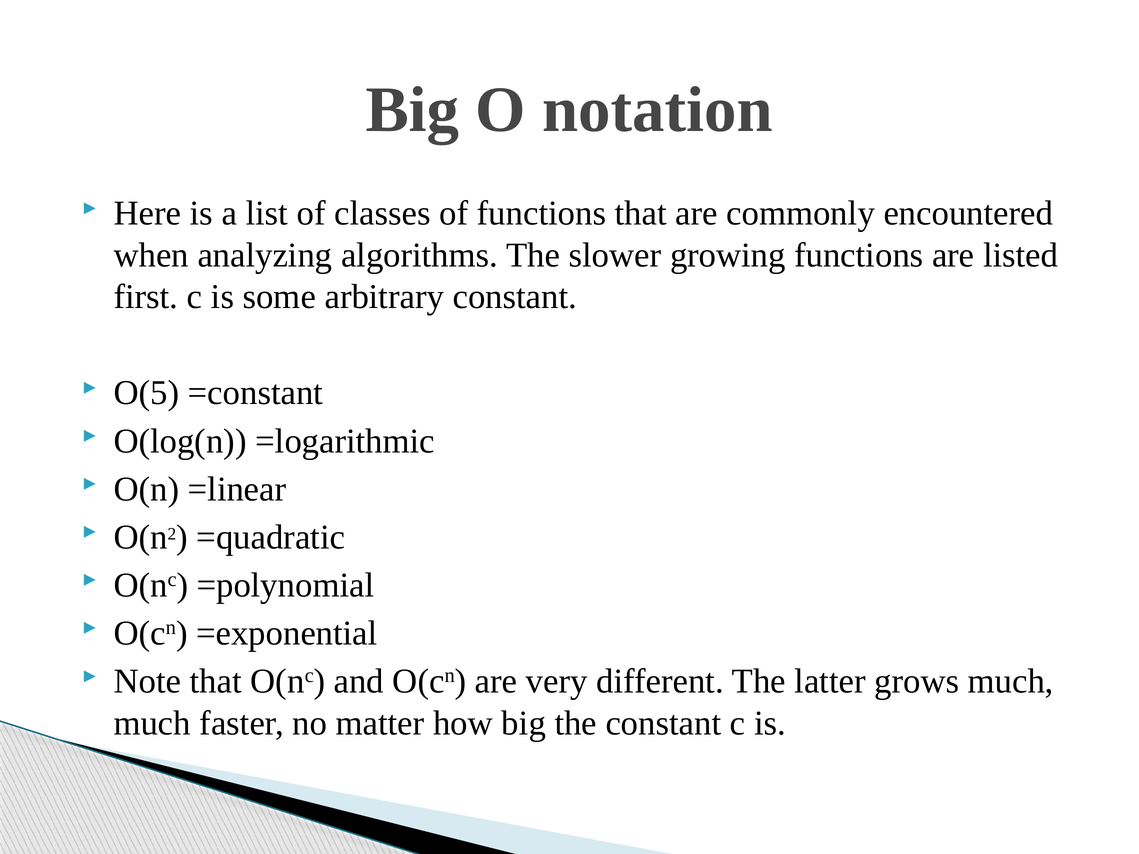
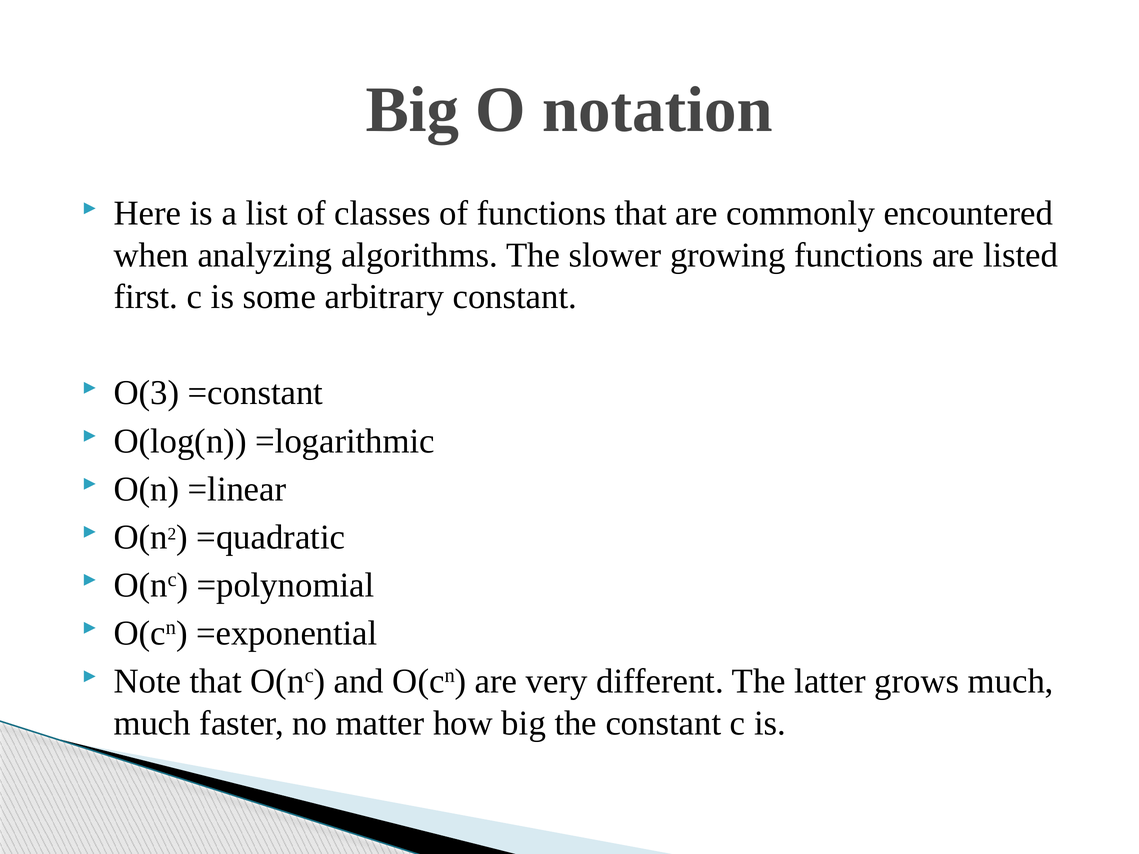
O(5: O(5 -> O(3 (146, 393)
